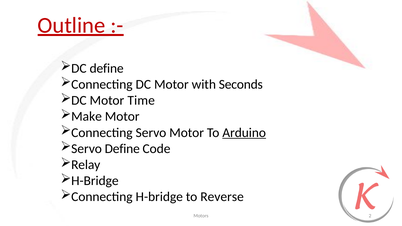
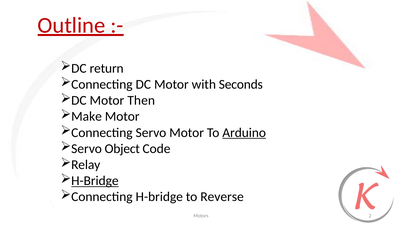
DC define: define -> return (107, 68)
Time: Time -> Then (141, 101)
Servo Define: Define -> Object (122, 149)
H-Bridge underline: none -> present (95, 181)
